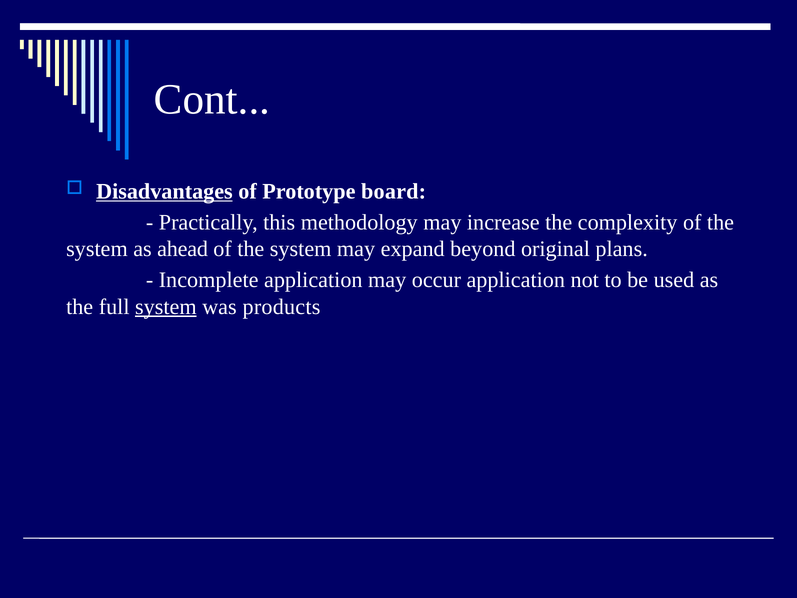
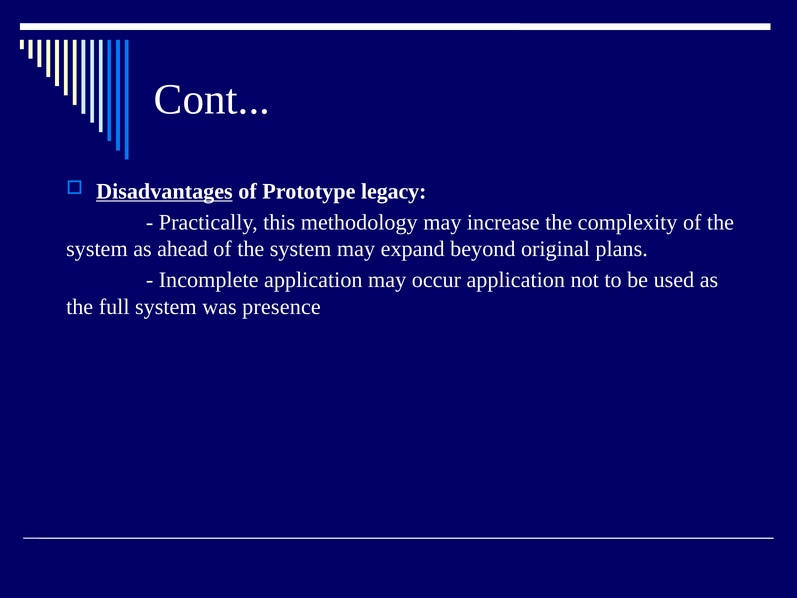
board: board -> legacy (394, 191)
system underline: present -> none (166, 307)
products: products -> presence (282, 307)
